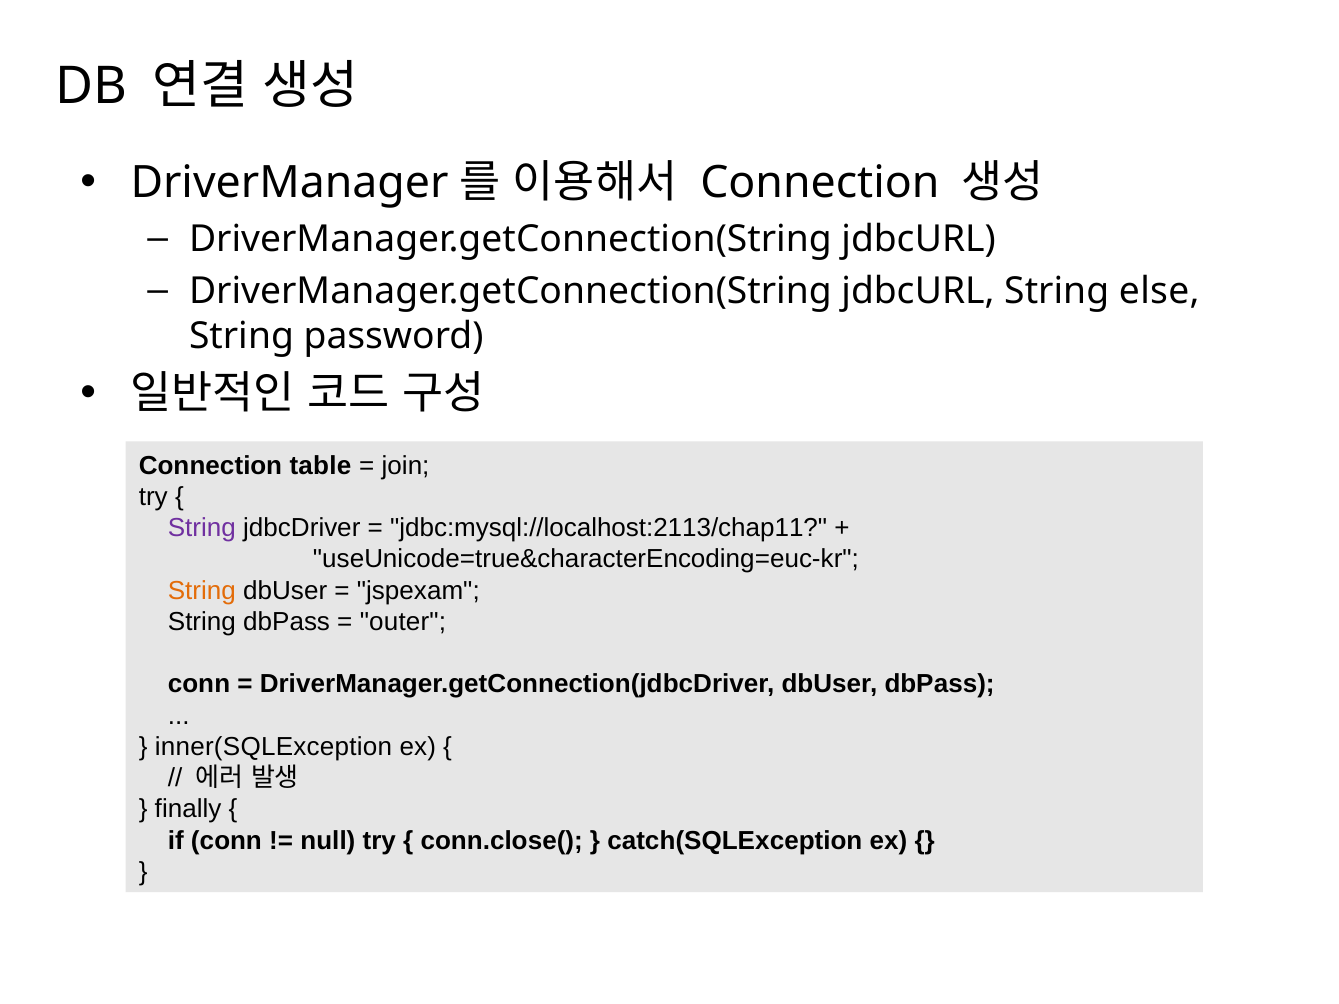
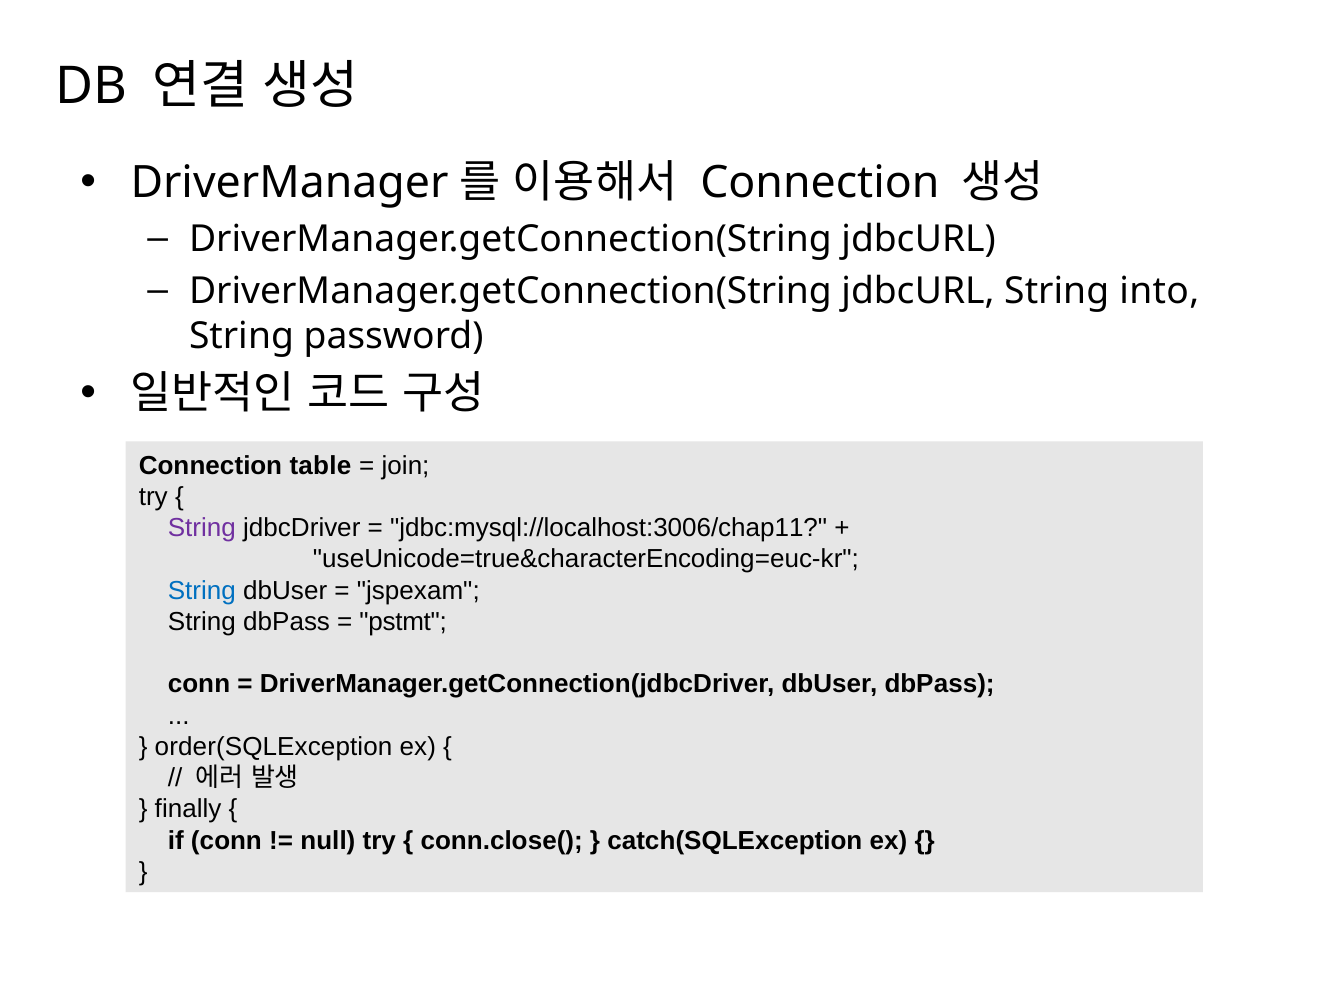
else: else -> into (1159, 291)
jdbc:mysql://localhost:2113/chap11: jdbc:mysql://localhost:2113/chap11 -> jdbc:mysql://localhost:3006/chap11 (609, 528)
String colour: orange -> blue (202, 591)
outer: outer -> pstmt (403, 622)
inner(SQLException: inner(SQLException -> order(SQLException (274, 747)
